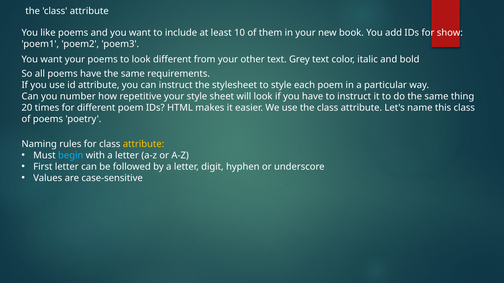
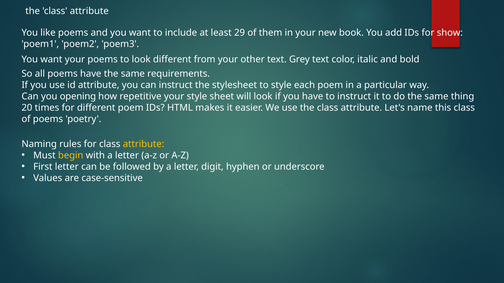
10: 10 -> 29 (240, 33)
number: number -> opening (78, 97)
begin colour: light blue -> yellow (71, 156)
